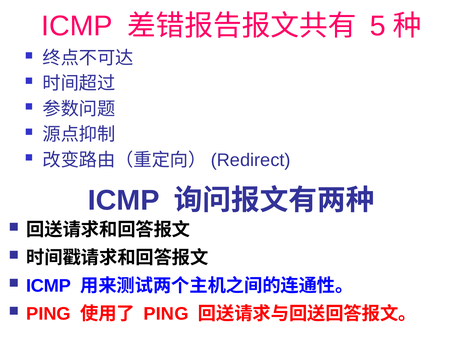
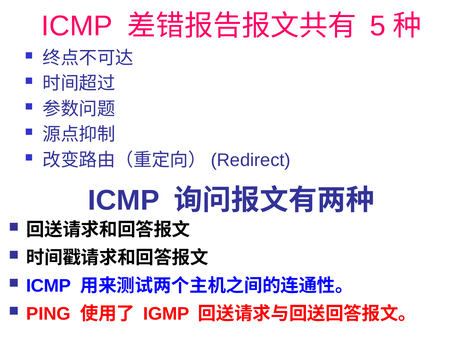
PING: PING -> IGMP (166, 314)
